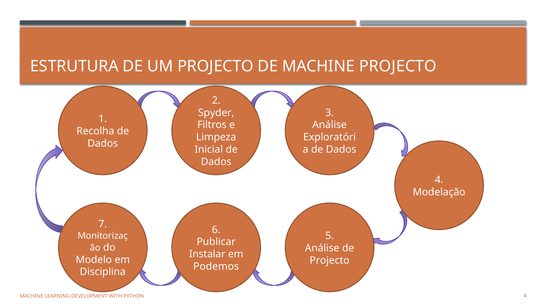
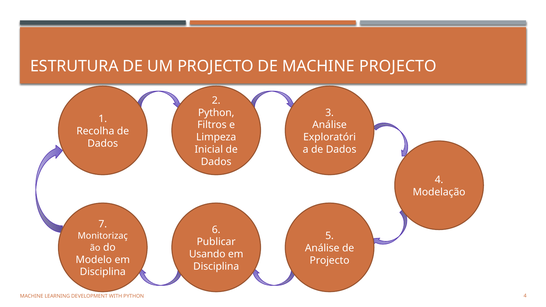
Spyder: Spyder -> Python (216, 113)
Instalar: Instalar -> Usando (207, 254)
Podemos: Podemos -> Disciplina (216, 267)
